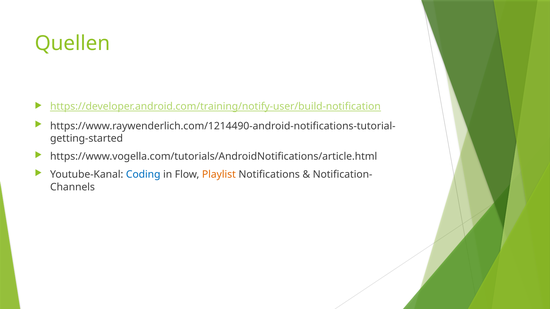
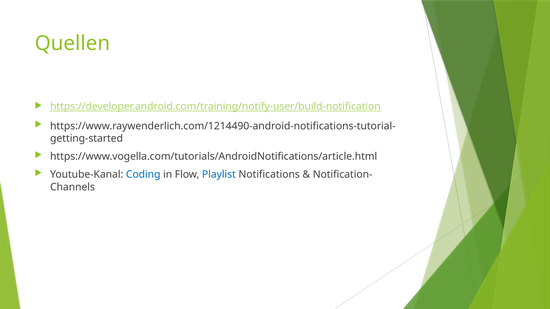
Playlist colour: orange -> blue (219, 175)
